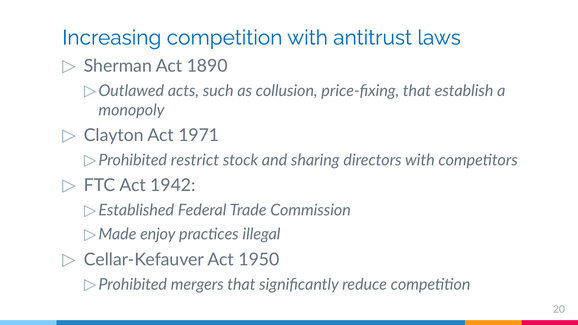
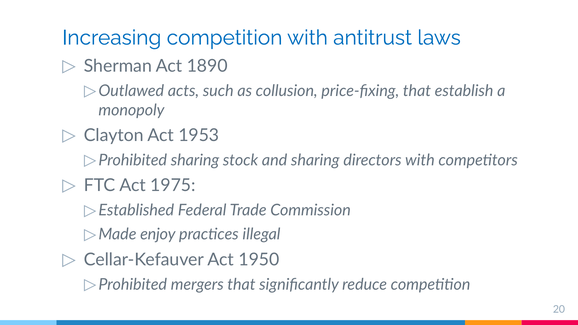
1971: 1971 -> 1953 (199, 135)
restrict: restrict -> sharing (195, 160)
1942: 1942 -> 1975 (173, 185)
